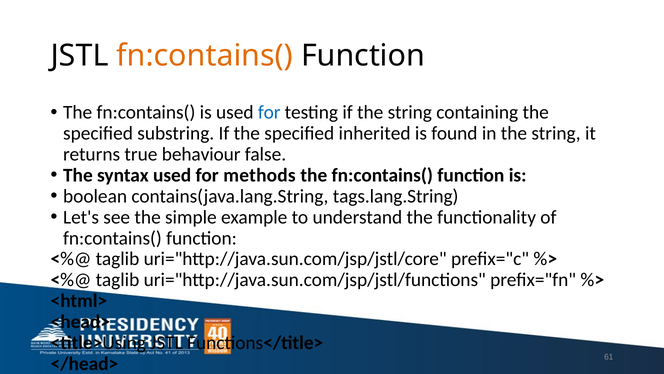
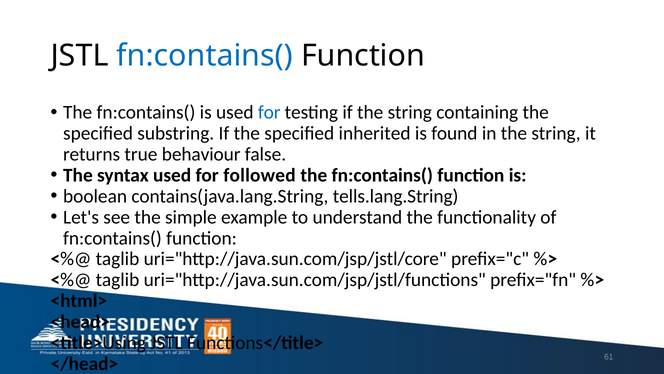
fn:contains( colour: orange -> blue (205, 56)
methods: methods -> followed (259, 175)
tags.lang.String: tags.lang.String -> tells.lang.String (396, 196)
